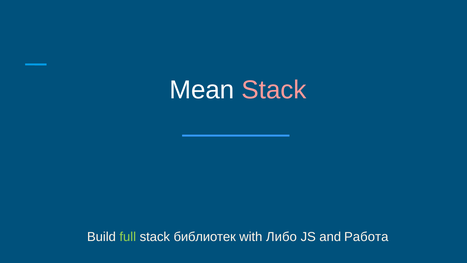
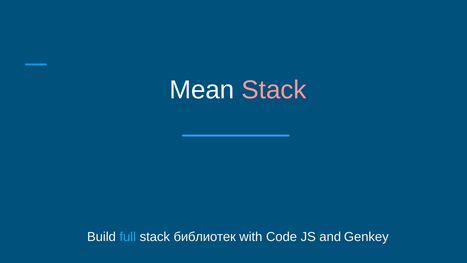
full colour: light green -> light blue (128, 237)
Либо: Либо -> Code (282, 237)
Работа: Работа -> Genkey (366, 237)
